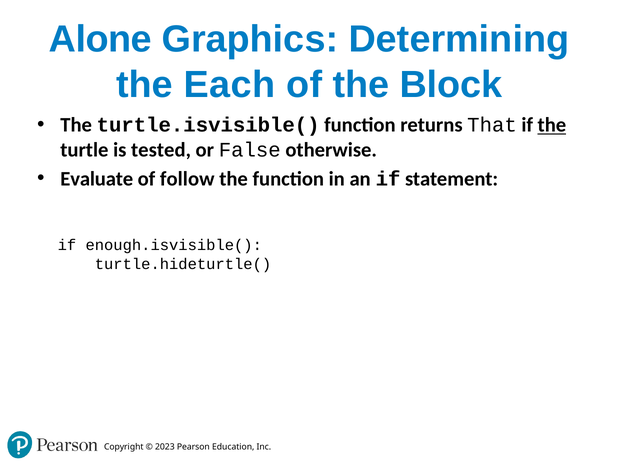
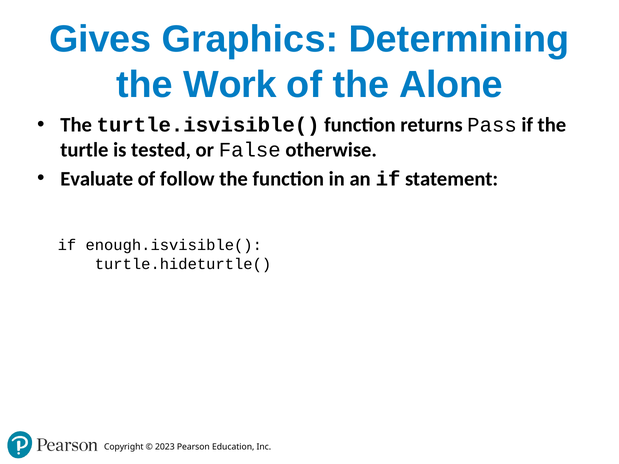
Alone: Alone -> Gives (100, 39)
Each: Each -> Work (230, 85)
Block: Block -> Alone (451, 85)
That: That -> Pass (492, 125)
the underline: present -> none (552, 125)
